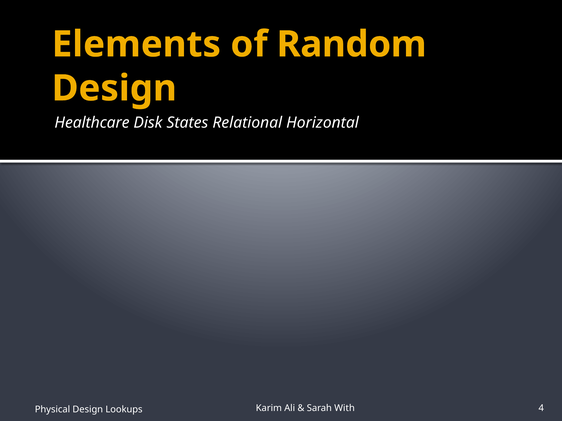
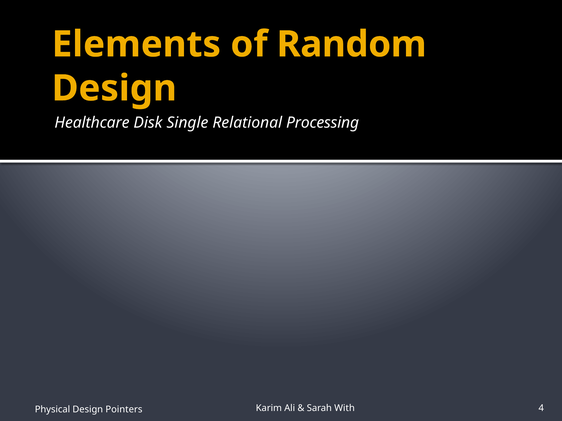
States: States -> Single (187, 123)
Horizontal: Horizontal -> Processing (323, 123)
Lookups: Lookups -> Pointers (124, 410)
